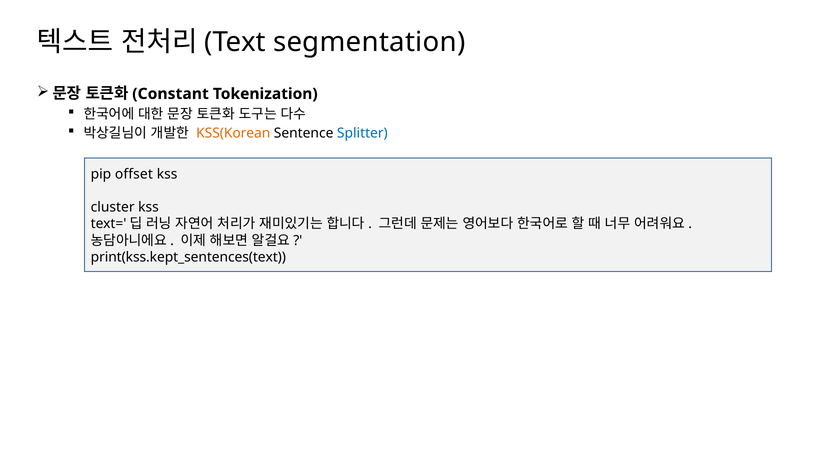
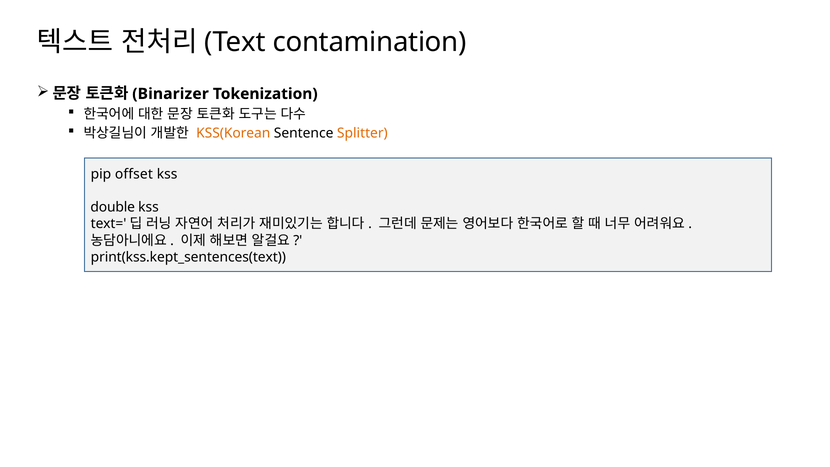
segmentation: segmentation -> contamination (370, 42)
Constant: Constant -> Binarizer (170, 94)
Splitter colour: blue -> orange (362, 133)
cluster: cluster -> double (113, 207)
